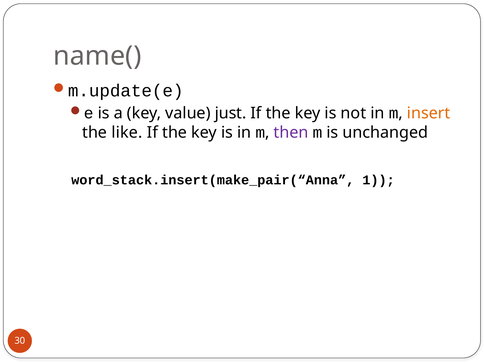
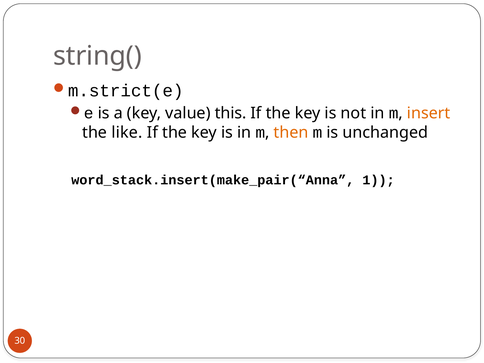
name(: name( -> string( (97, 56)
m.update(e: m.update(e -> m.strict(e (126, 91)
just: just -> this (231, 113)
then colour: purple -> orange (291, 133)
